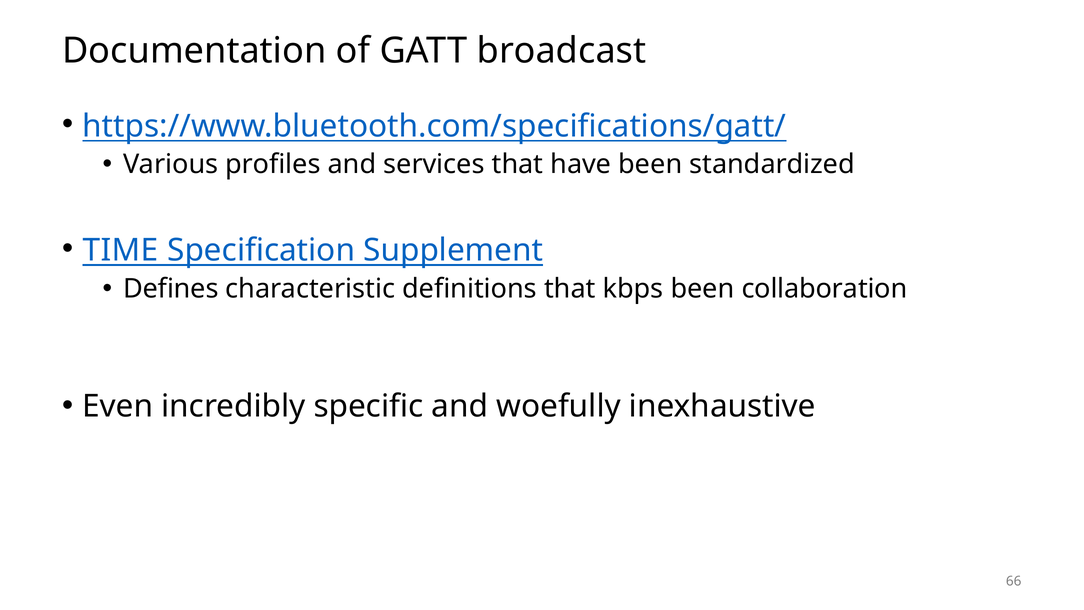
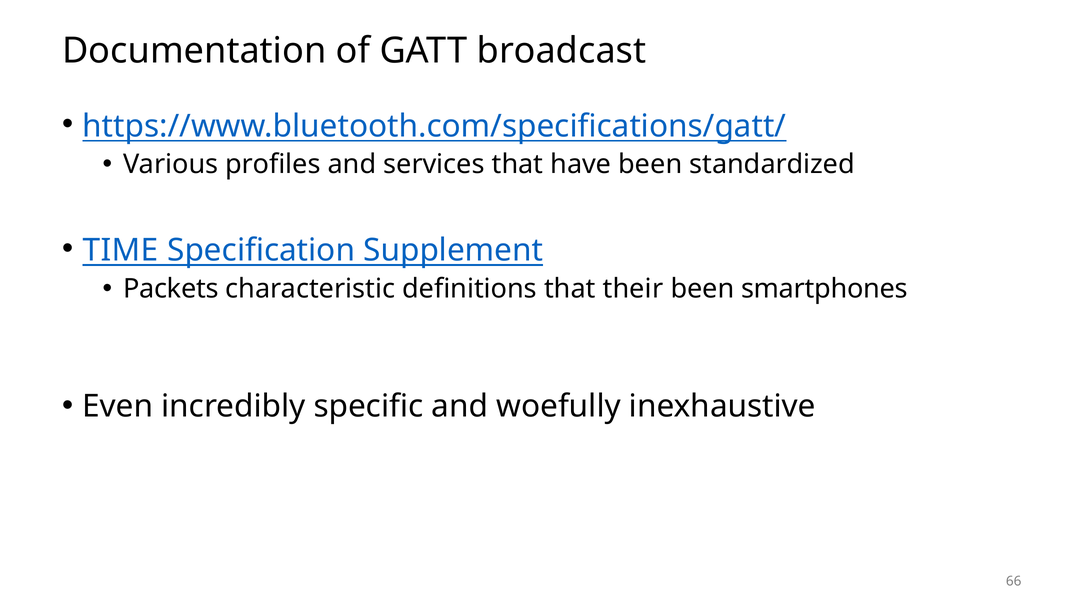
Defines: Defines -> Packets (171, 289)
kbps: kbps -> their (633, 289)
collaboration: collaboration -> smartphones (825, 289)
